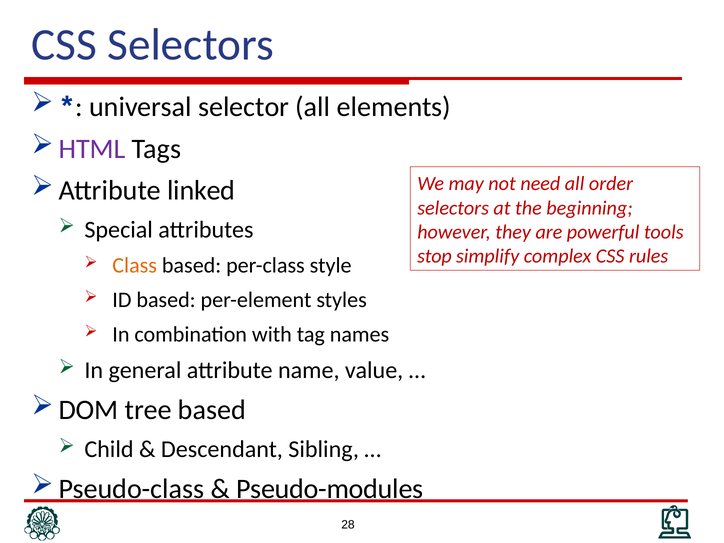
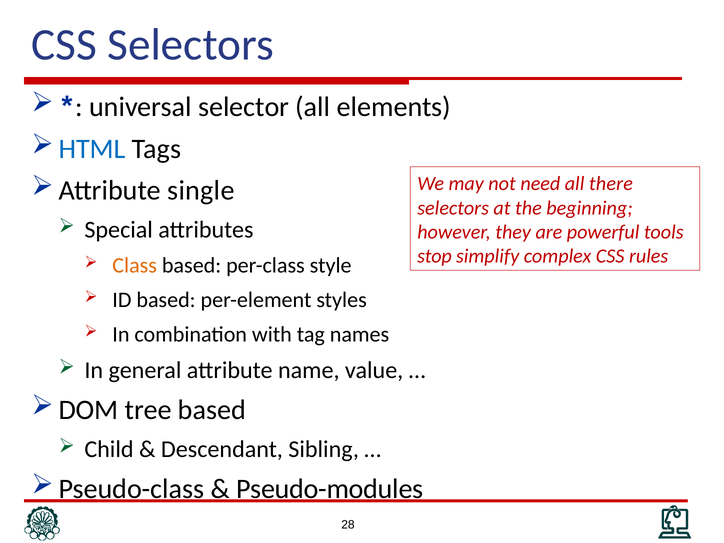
HTML colour: purple -> blue (92, 149)
order: order -> there (611, 184)
linked: linked -> single (201, 191)
